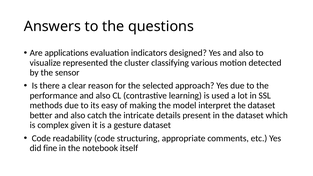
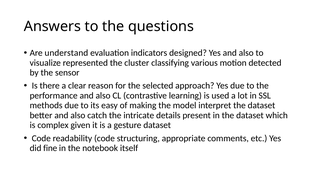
applications: applications -> understand (66, 53)
